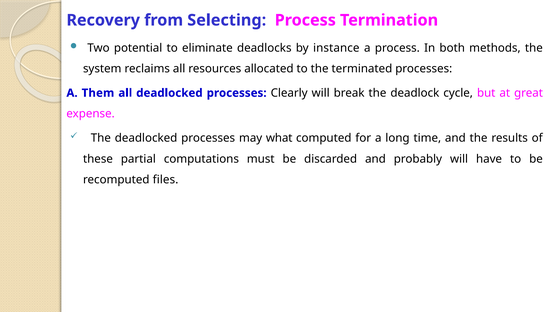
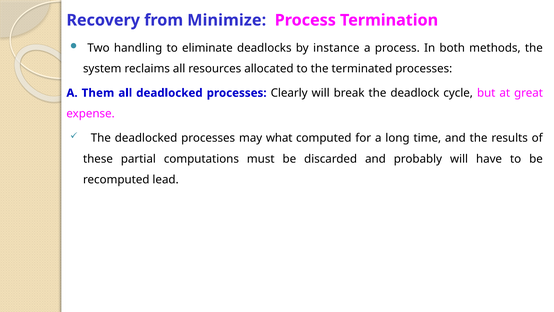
Selecting: Selecting -> Minimize (227, 20)
potential: potential -> handling (138, 48)
files: files -> lead (166, 179)
